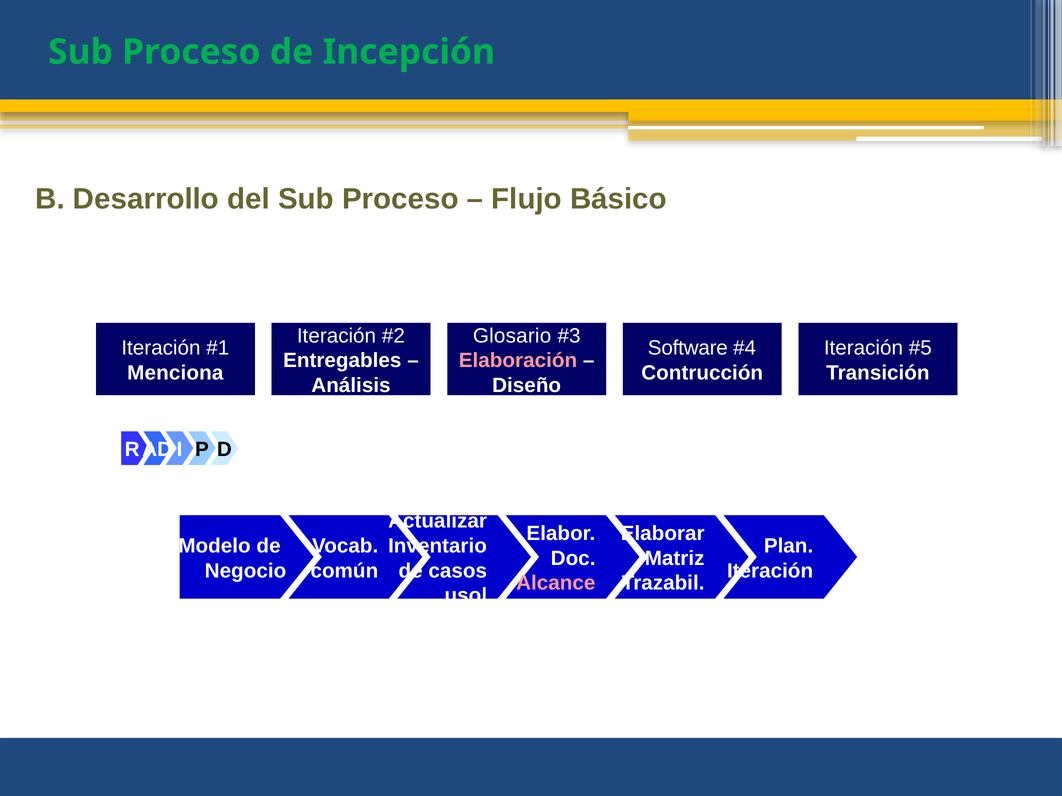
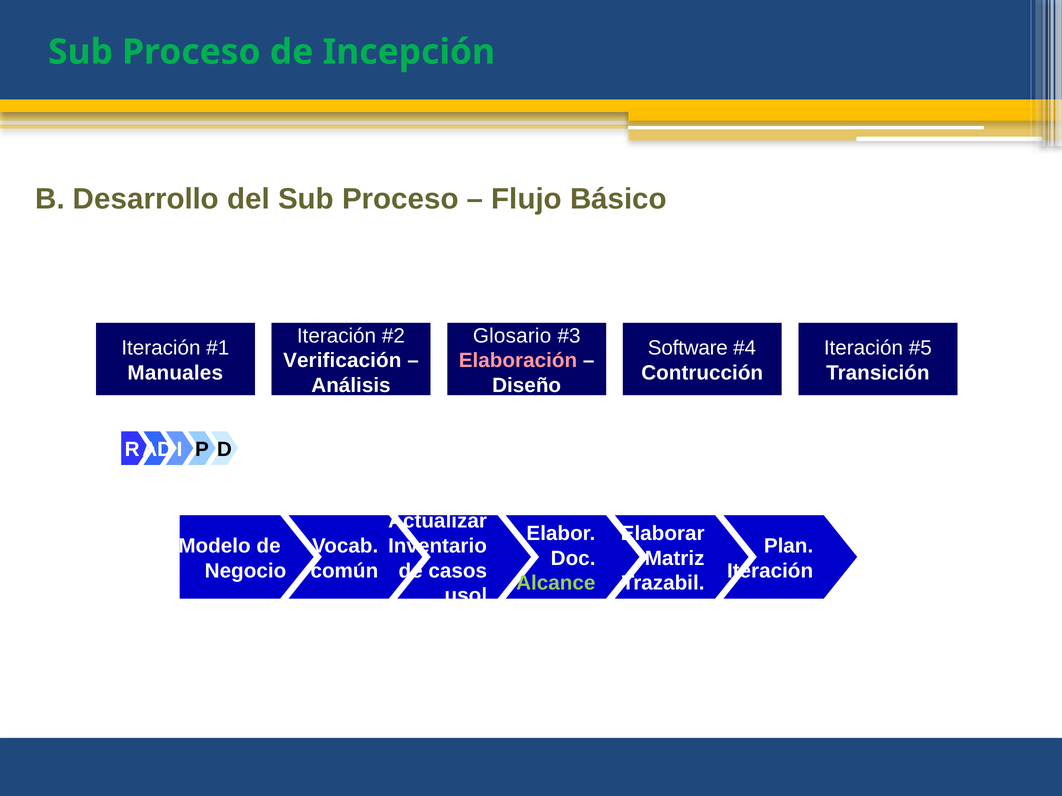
Entregables: Entregables -> Verificación (342, 361)
Menciona: Menciona -> Manuales (175, 373)
Alcance colour: pink -> light green (556, 583)
